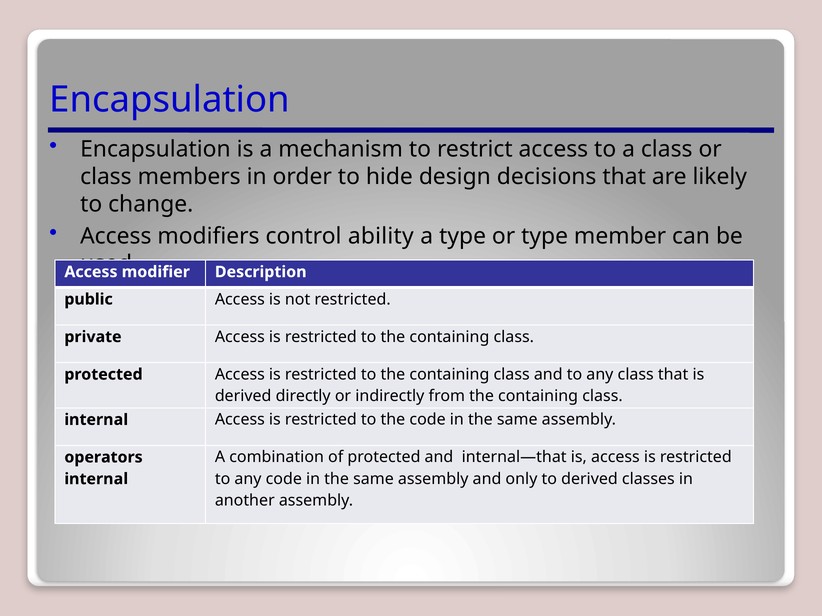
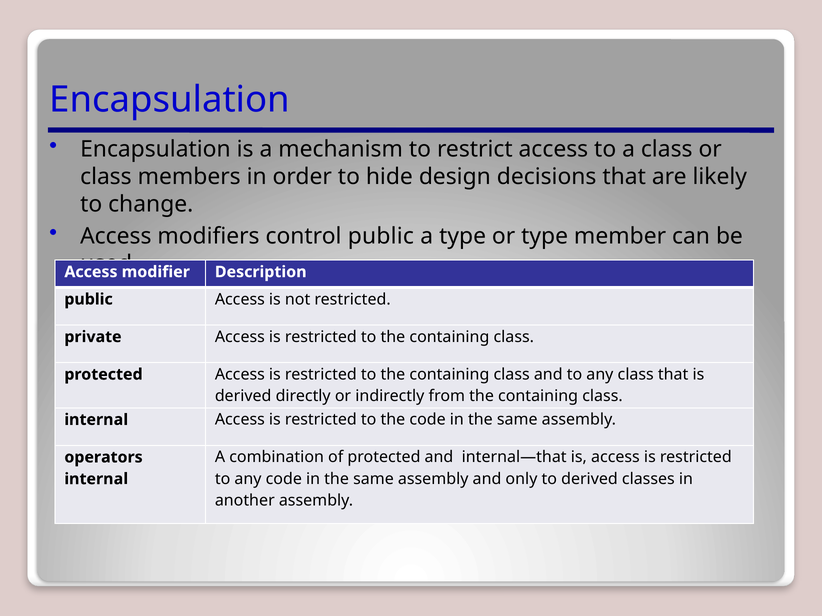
control ability: ability -> public (381, 236)
